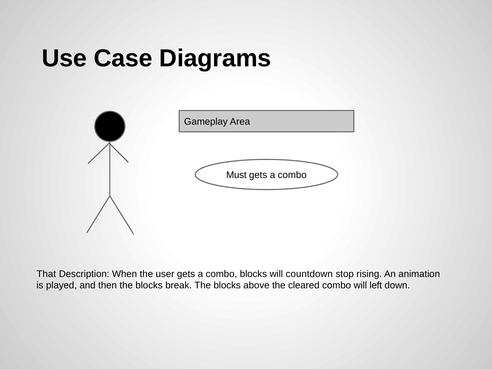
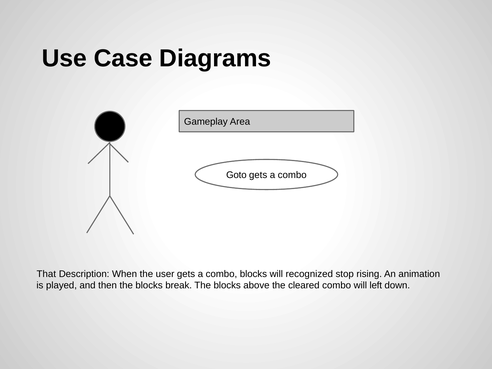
Must: Must -> Goto (236, 175)
countdown: countdown -> recognized (309, 274)
